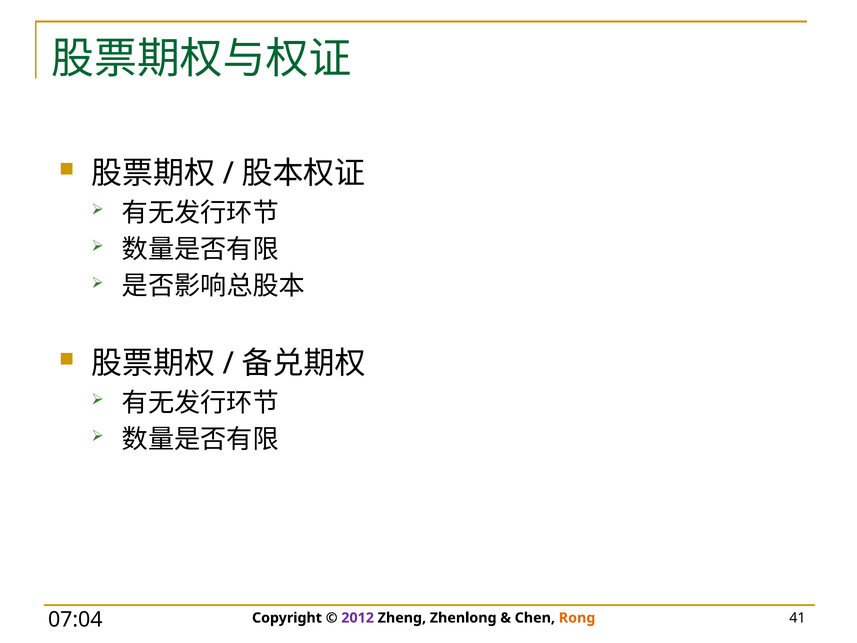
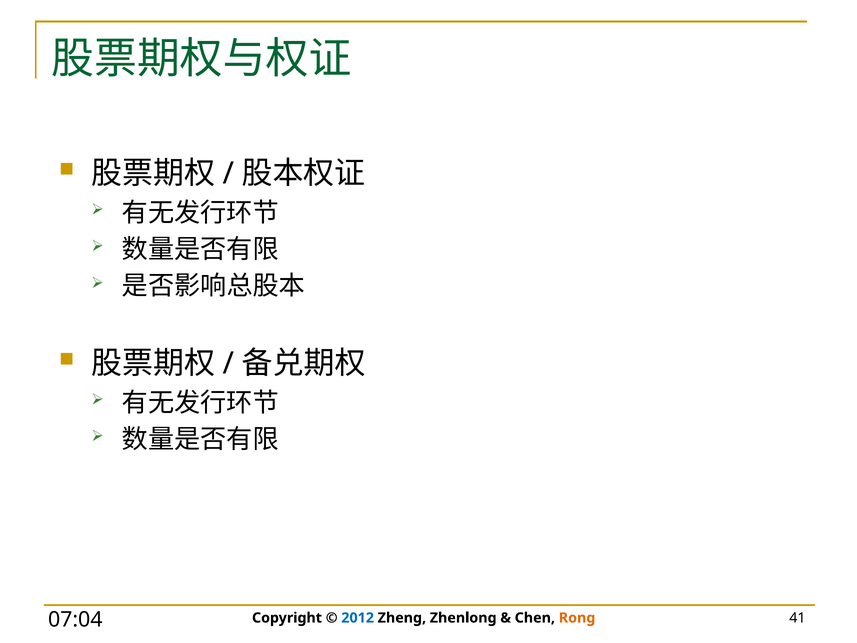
2012 colour: purple -> blue (358, 618)
